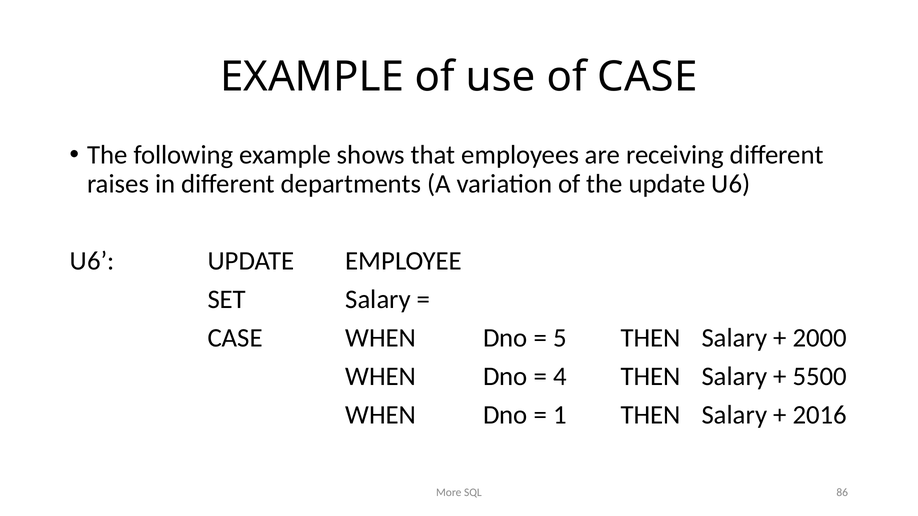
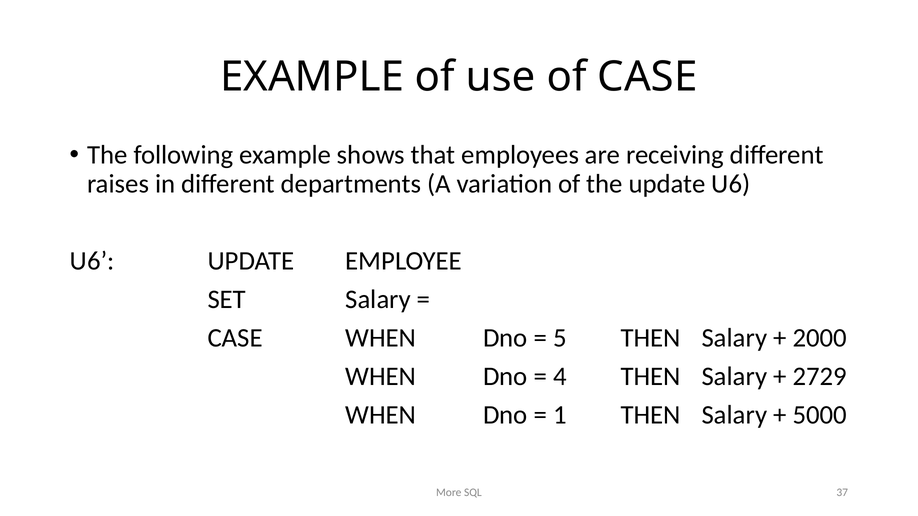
5500: 5500 -> 2729 (820, 377)
2016: 2016 -> 5000 (820, 415)
86: 86 -> 37 (842, 493)
